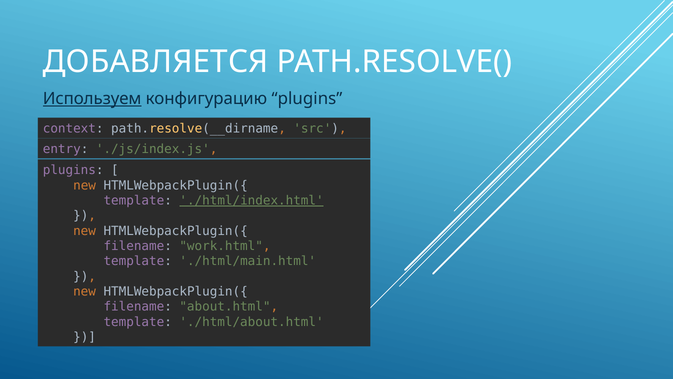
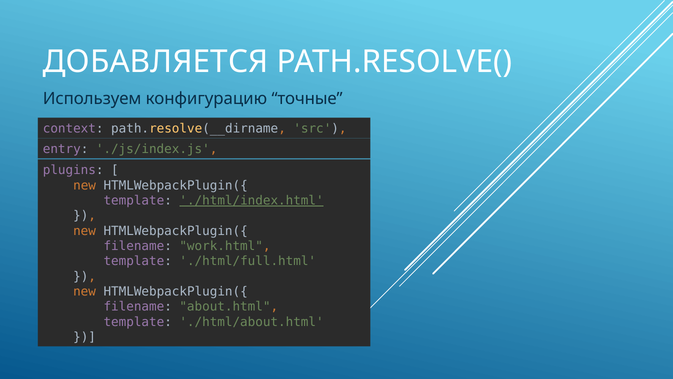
Используем underline: present -> none (92, 99)
конфигурацию plugins: plugins -> точные (307, 99)
./html/main.html: ./html/main.html -> ./html/full.html (248, 261)
